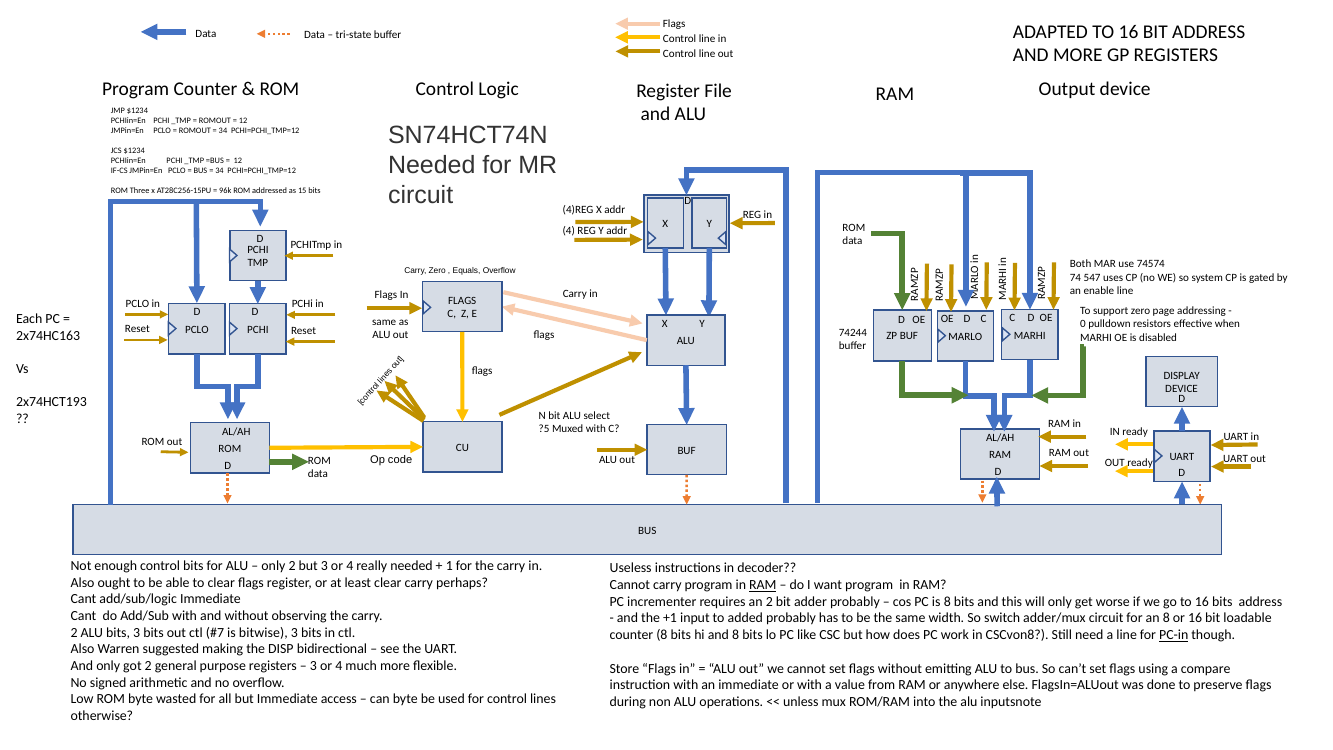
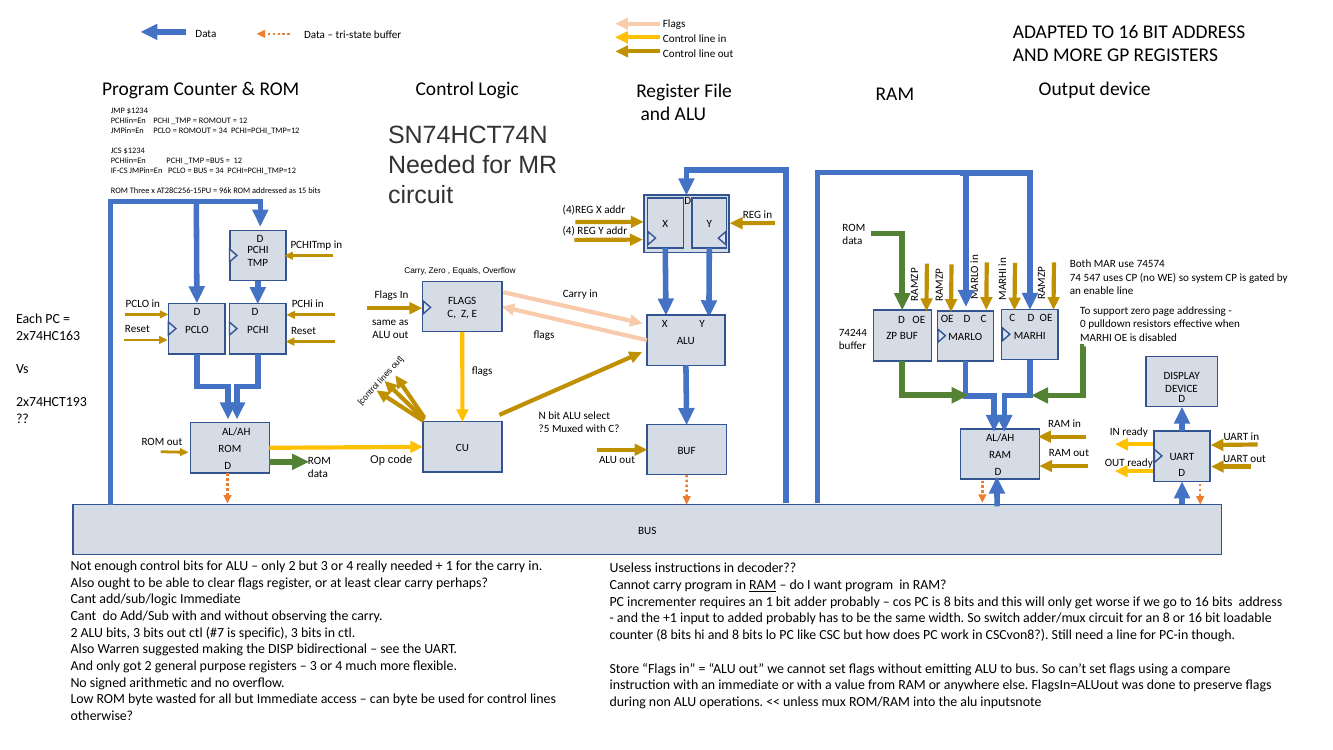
an 2: 2 -> 1 (769, 602)
bitwise: bitwise -> specific (263, 632)
PC-in underline: present -> none (1174, 635)
